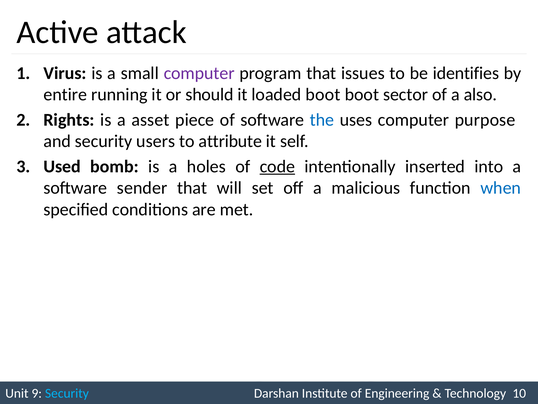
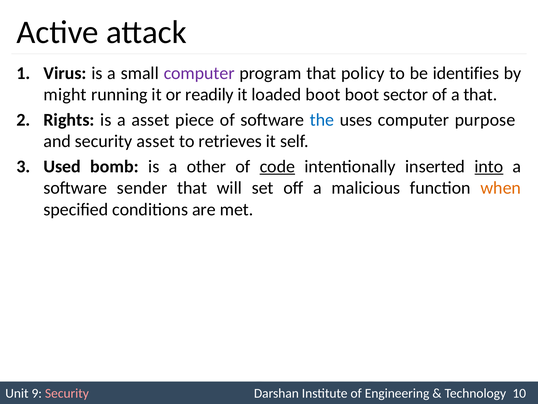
issues: issues -> policy (363, 73)
entire: entire -> might (65, 95)
should: should -> readily (210, 95)
a also: also -> that (480, 95)
security users: users -> asset (156, 141)
attribute: attribute -> retrieves (230, 141)
holes: holes -> other (207, 166)
into underline: none -> present (489, 166)
when colour: blue -> orange (501, 188)
Security colour: light blue -> pink (67, 393)
